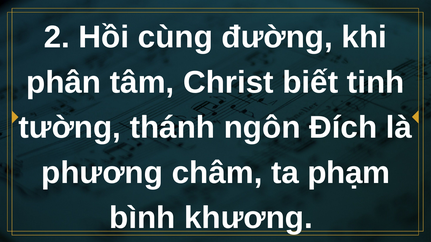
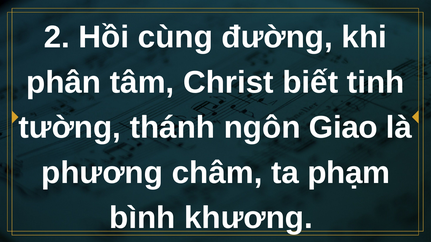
Đích: Đích -> Giao (343, 128)
